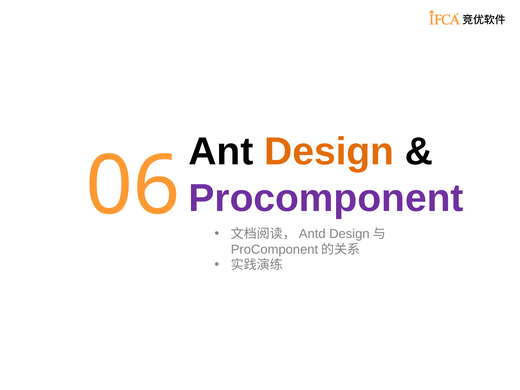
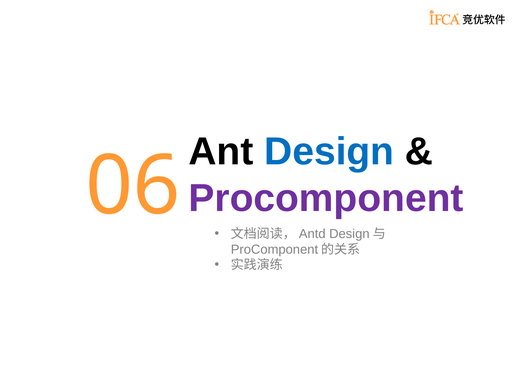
Design colour: orange -> blue (329, 152)
